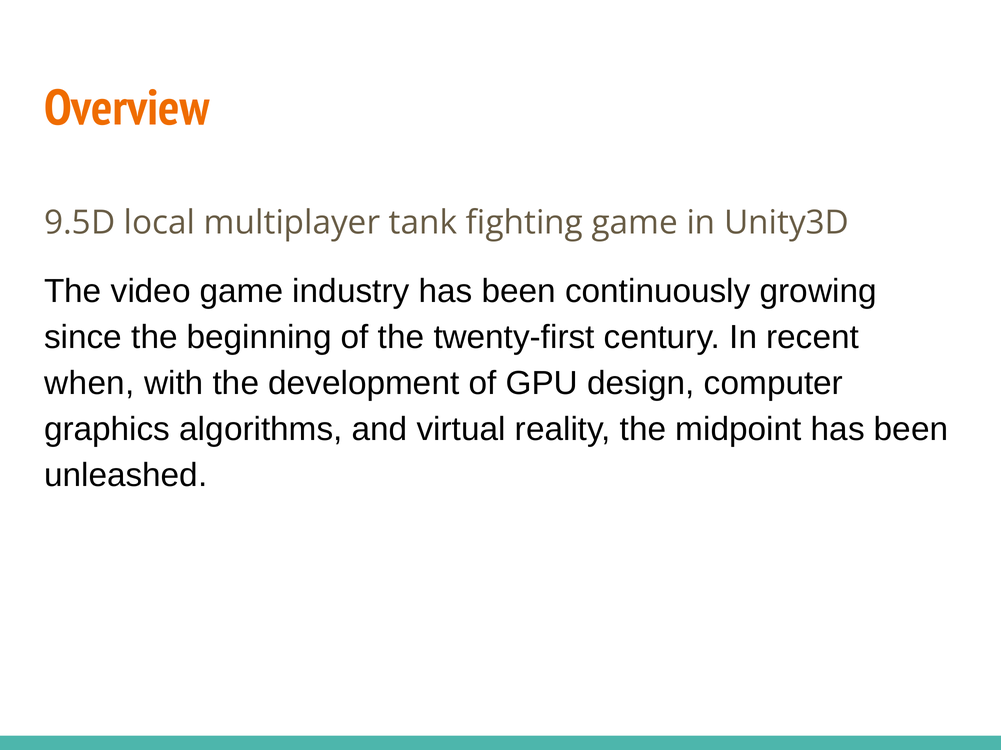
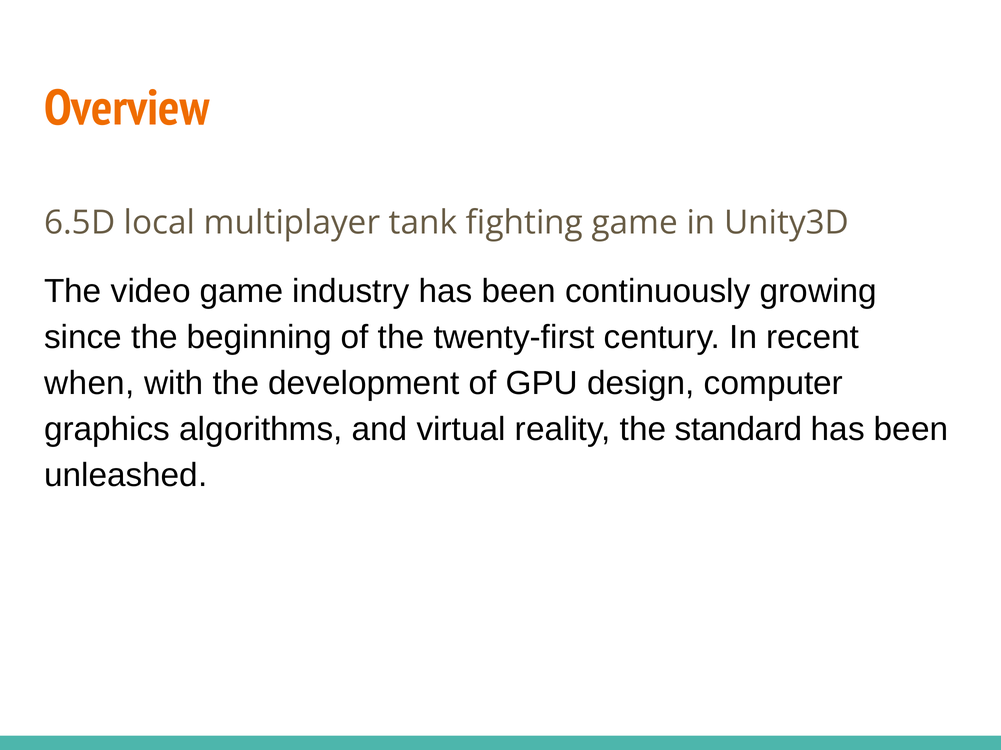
9.5D: 9.5D -> 6.5D (80, 223)
midpoint: midpoint -> standard (739, 430)
